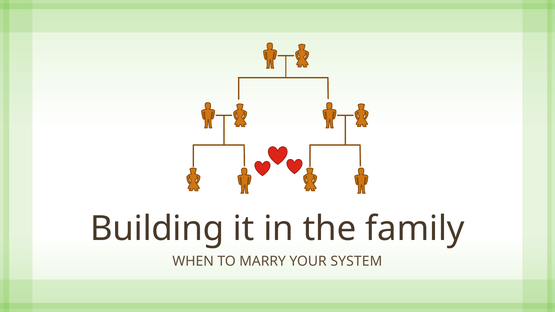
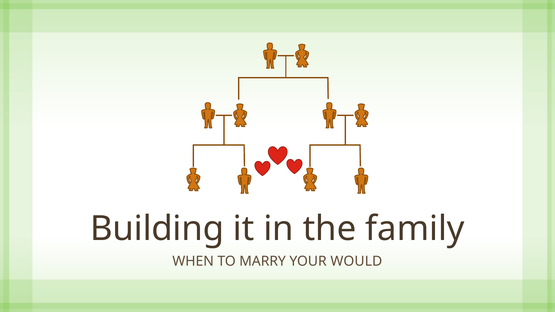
SYSTEM: SYSTEM -> WOULD (356, 262)
